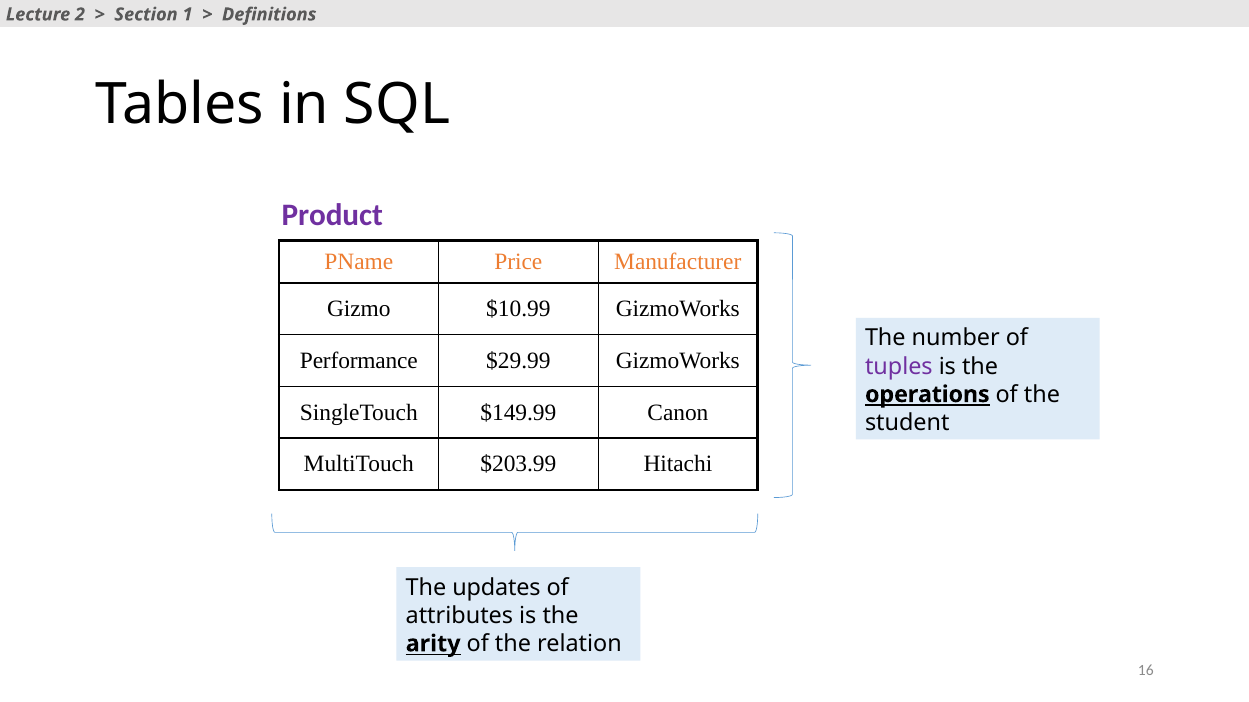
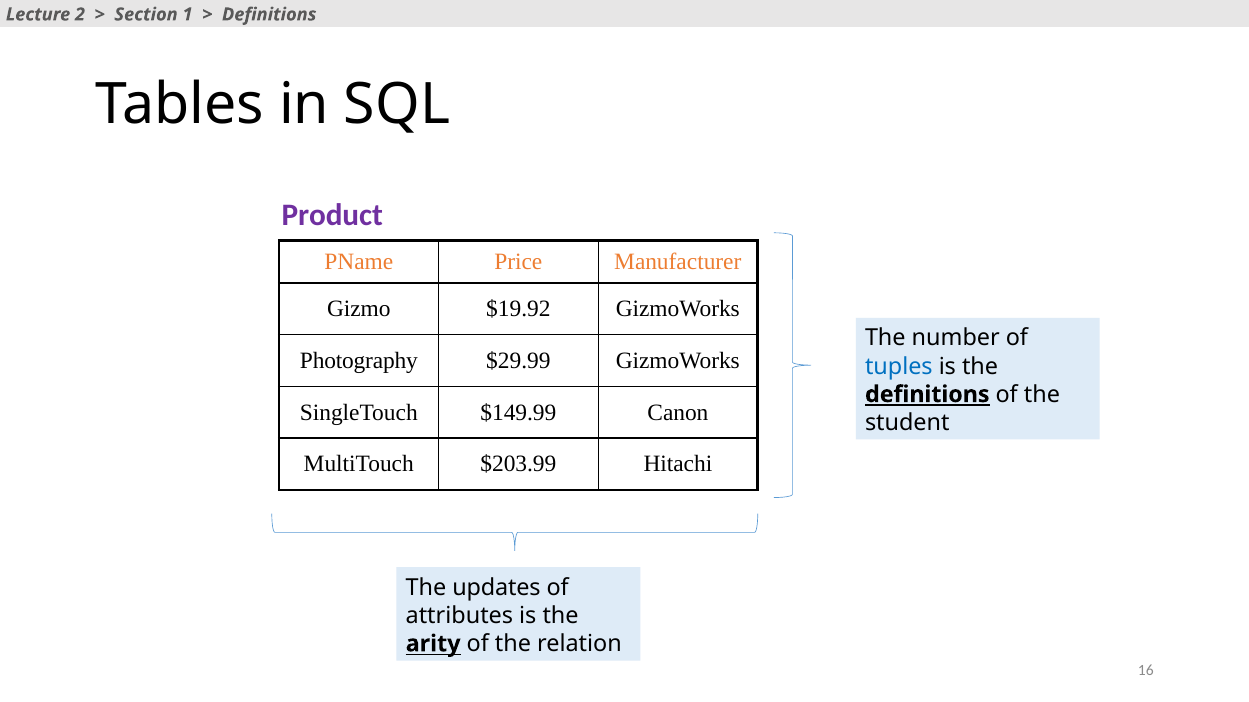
$10.99: $10.99 -> $19.92 (518, 309)
Performance: Performance -> Photography (359, 361)
tuples colour: purple -> blue (899, 367)
operations: operations -> definitions (927, 395)
